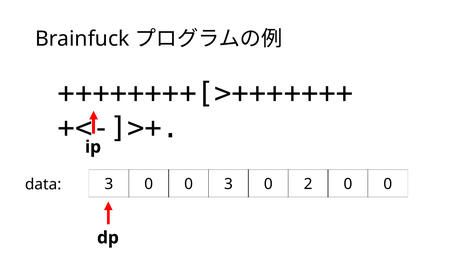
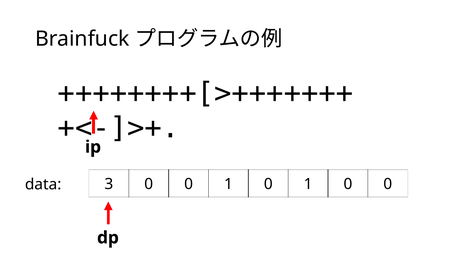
0 0 3: 3 -> 1 (228, 184)
2: 2 -> 1 (308, 184)
